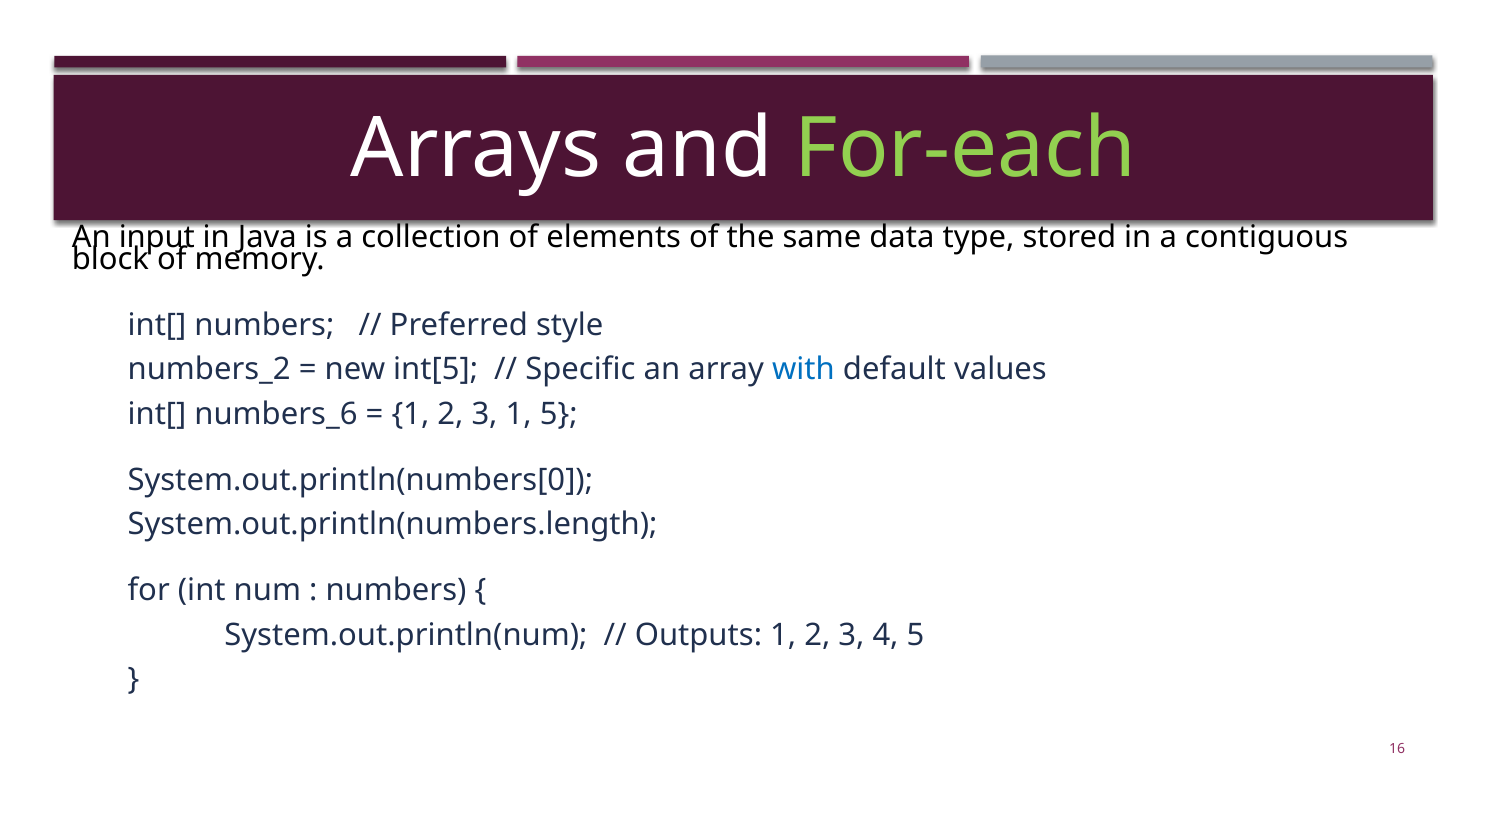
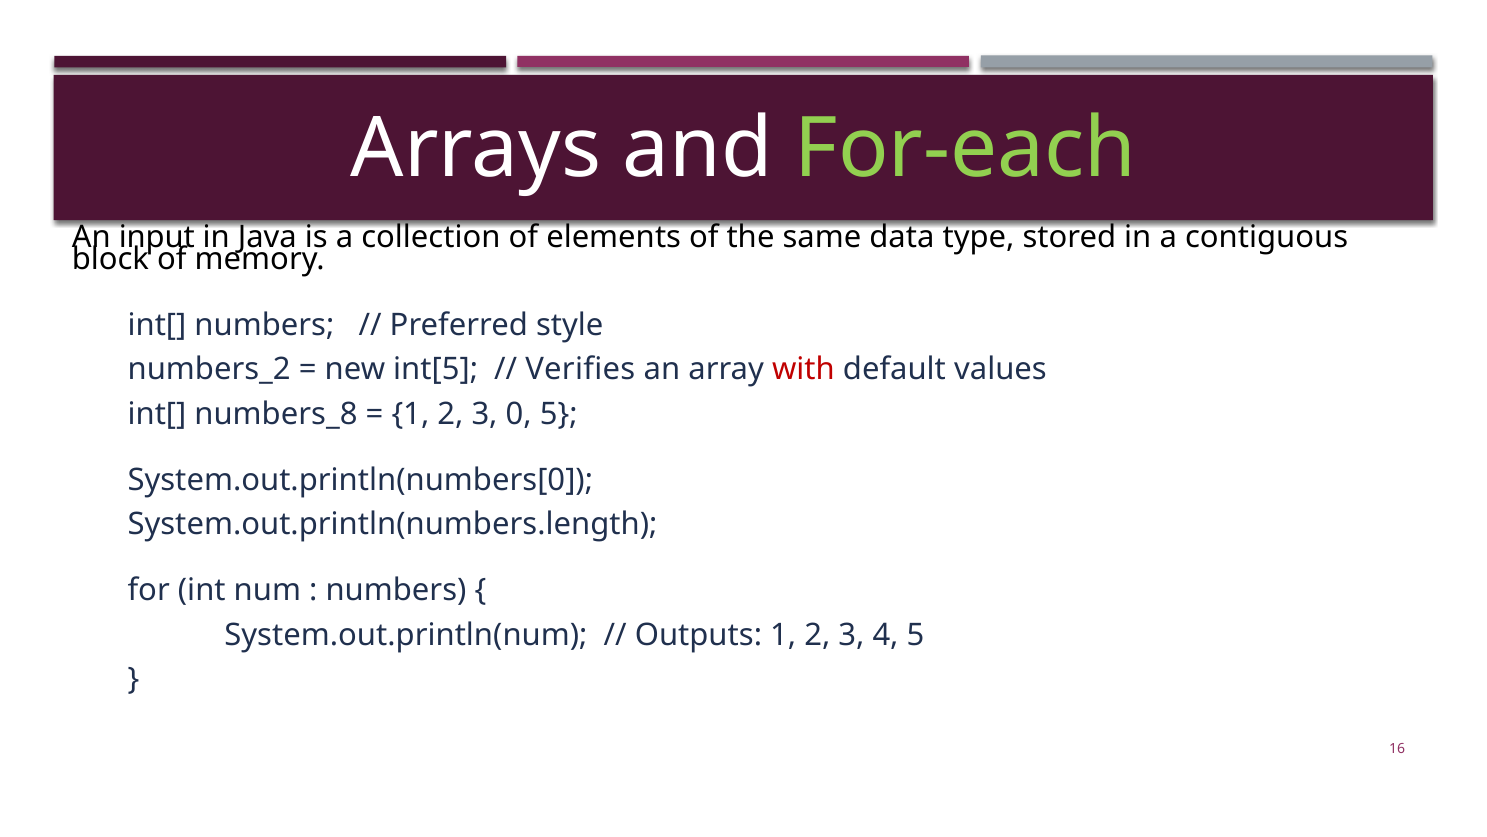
Specific: Specific -> Verifies (580, 369)
with colour: blue -> red (803, 369)
numbers_6: numbers_6 -> numbers_8 (276, 414)
3 1: 1 -> 0 (519, 414)
